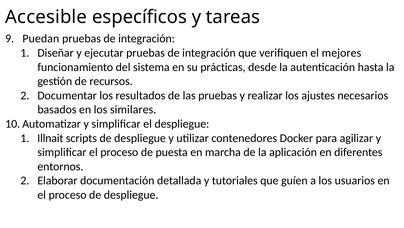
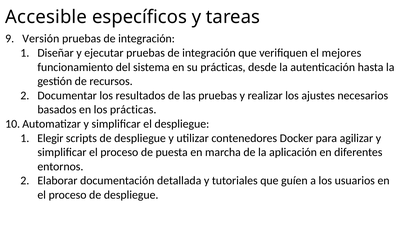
Puedan: Puedan -> Versión (41, 39)
los similares: similares -> prácticas (133, 109)
Illnait: Illnait -> Elegir (50, 138)
